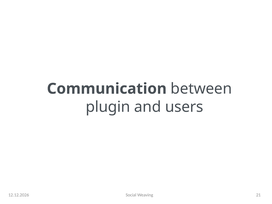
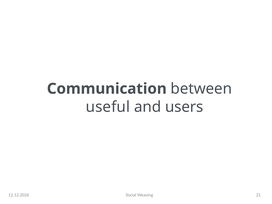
plugin: plugin -> useful (108, 107)
